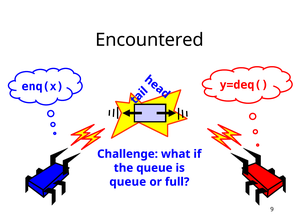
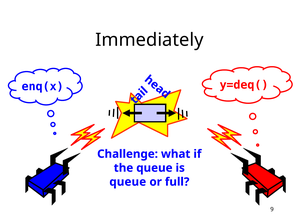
Encountered: Encountered -> Immediately (149, 40)
